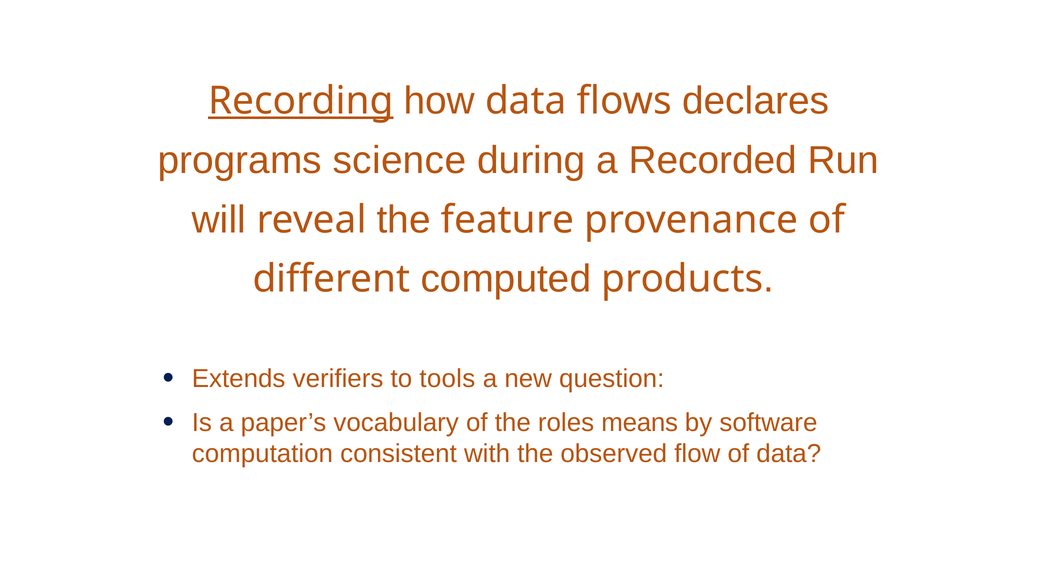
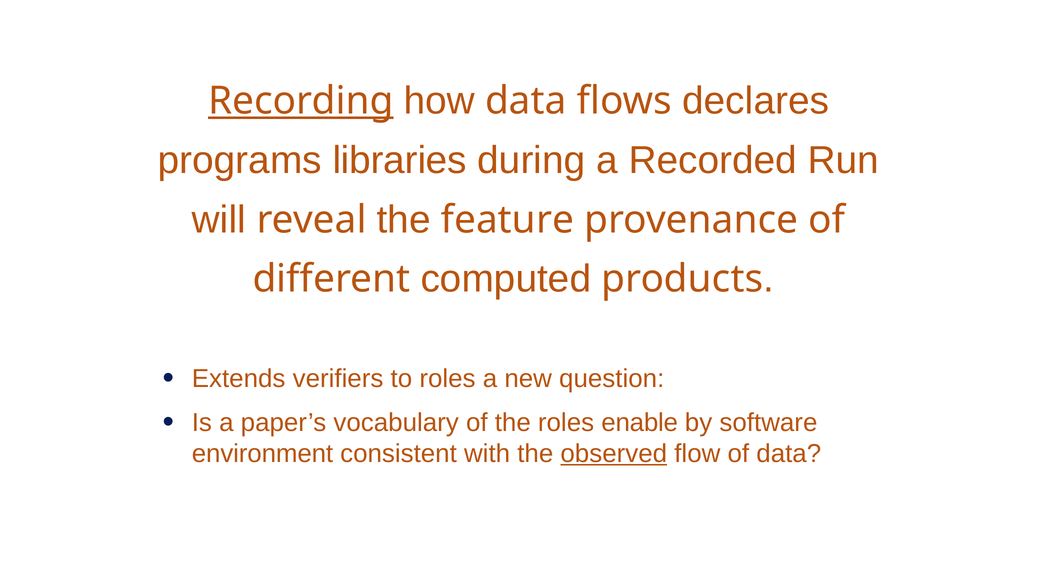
science: science -> libraries (400, 161)
to tools: tools -> roles (447, 379)
means: means -> enable (640, 423)
computation: computation -> environment (262, 454)
observed underline: none -> present (614, 454)
